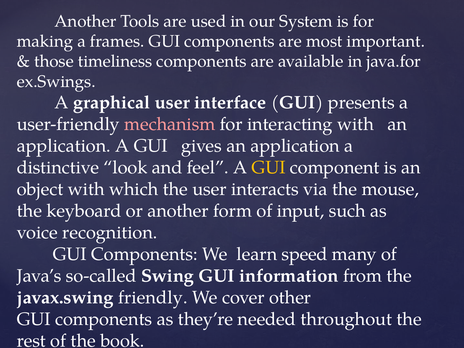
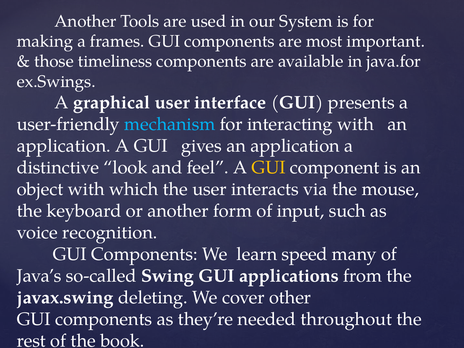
mechanism colour: pink -> light blue (170, 124)
information: information -> applications (289, 276)
friendly: friendly -> deleting (153, 297)
